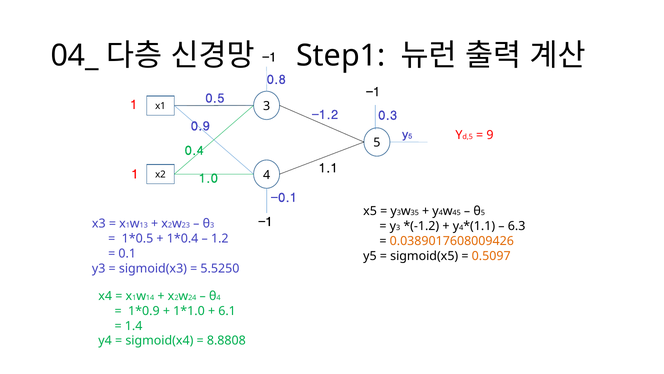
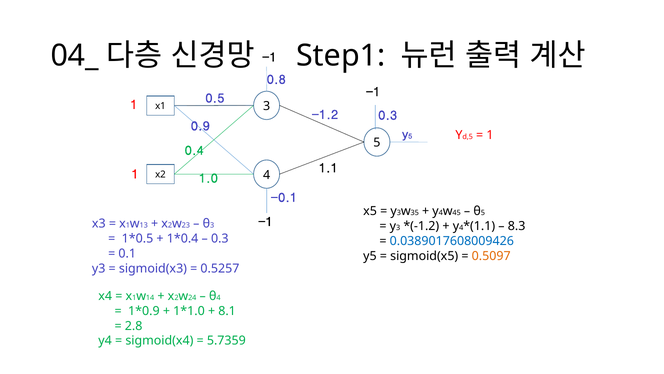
9: 9 -> 1 (490, 135)
6.3: 6.3 -> 8.3 (517, 226)
1.2: 1.2 -> 0.3 (220, 238)
0.0389017608009426 colour: orange -> blue (452, 241)
5.5250: 5.5250 -> 0.5257 (220, 268)
6.1: 6.1 -> 8.1 (227, 311)
1.4: 1.4 -> 2.8 (134, 325)
8.8808: 8.8808 -> 5.7359 (226, 340)
